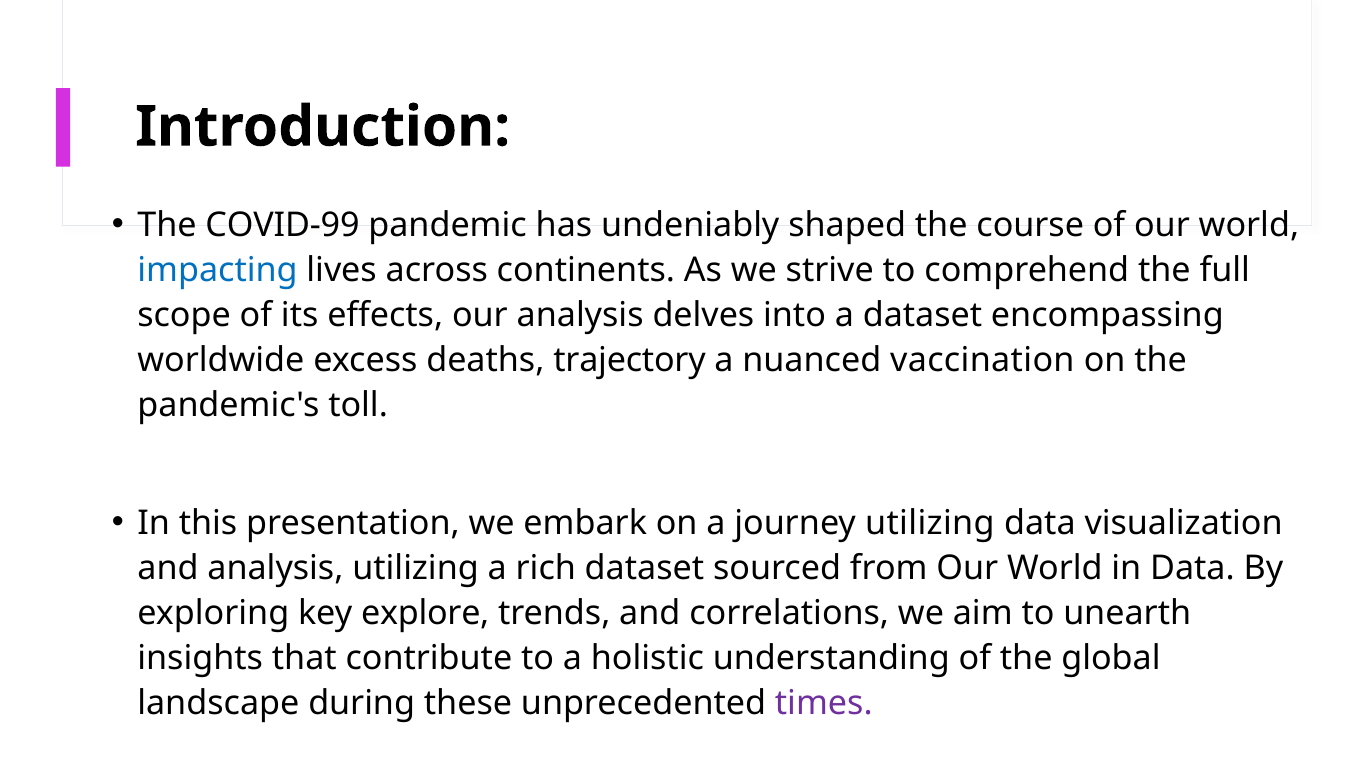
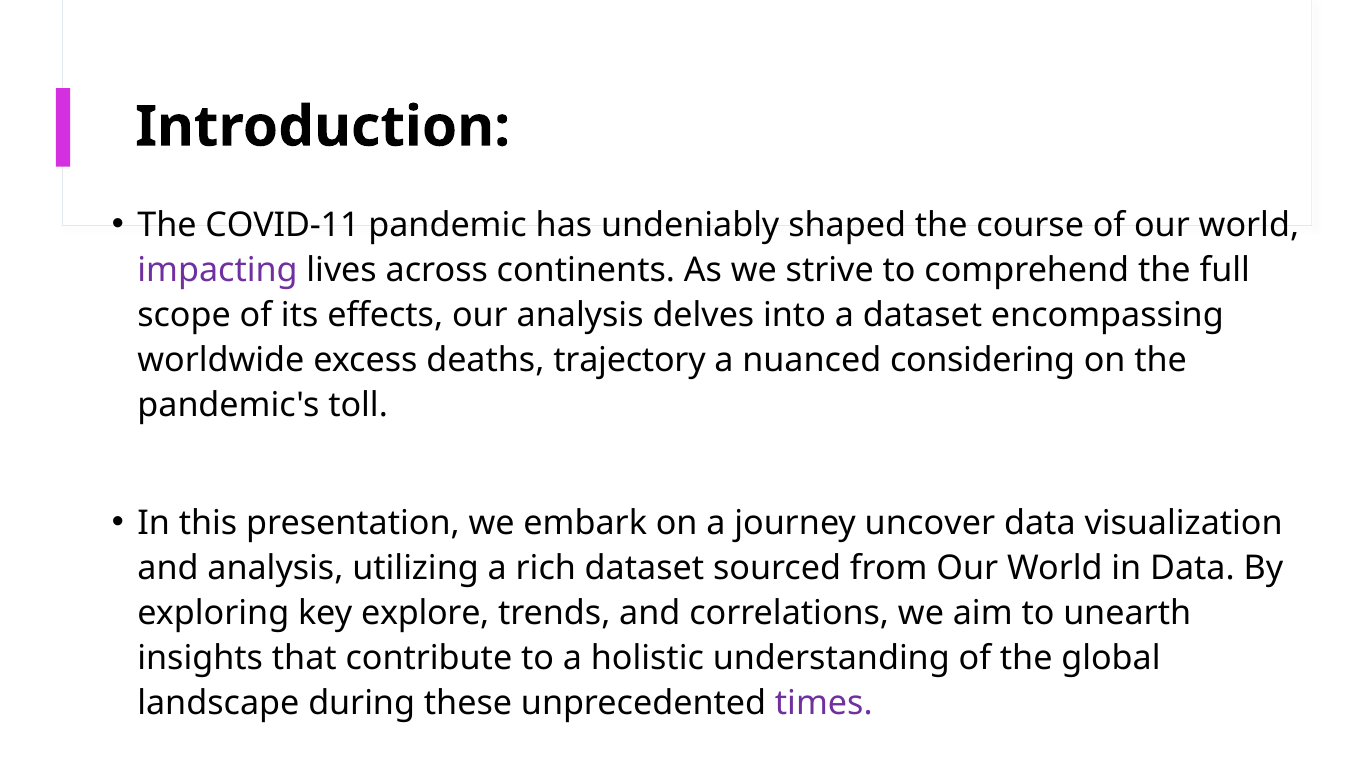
COVID-99: COVID-99 -> COVID-11 (283, 225)
impacting colour: blue -> purple (218, 270)
vaccination: vaccination -> considering (983, 360)
journey utilizing: utilizing -> uncover (930, 524)
